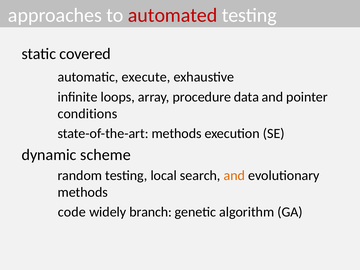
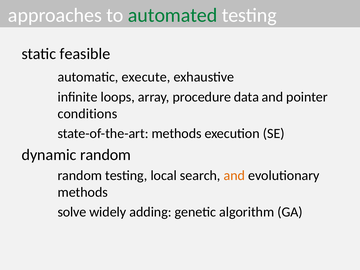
automated colour: red -> green (173, 15)
covered: covered -> feasible (85, 54)
dynamic scheme: scheme -> random (106, 155)
code: code -> solve (72, 212)
branch: branch -> adding (150, 212)
